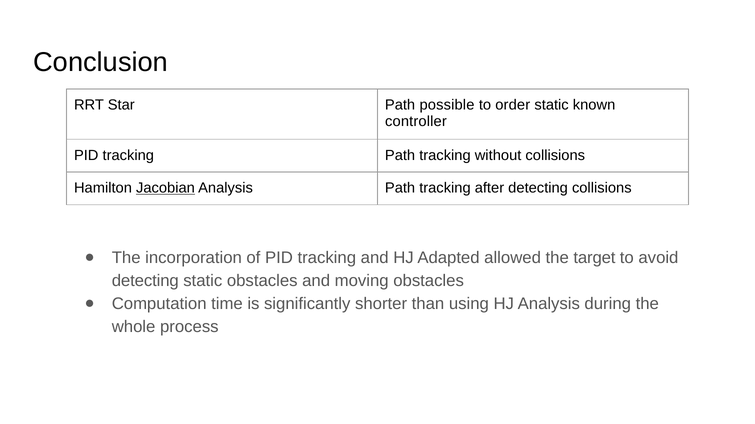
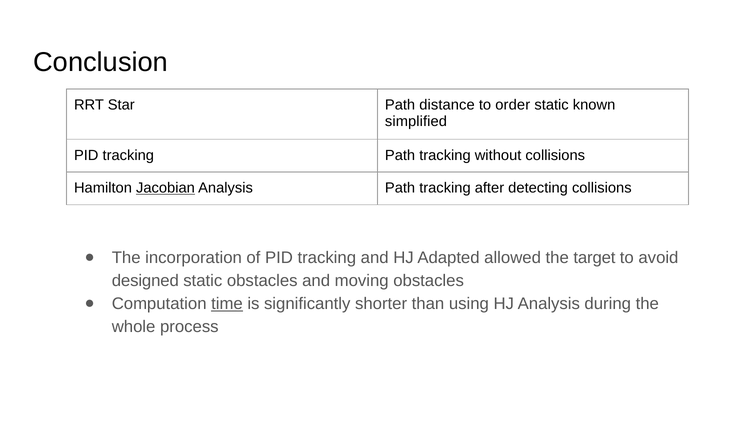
possible: possible -> distance (447, 105)
controller: controller -> simplified (416, 122)
detecting: detecting -> designed (145, 281)
time underline: none -> present (227, 304)
